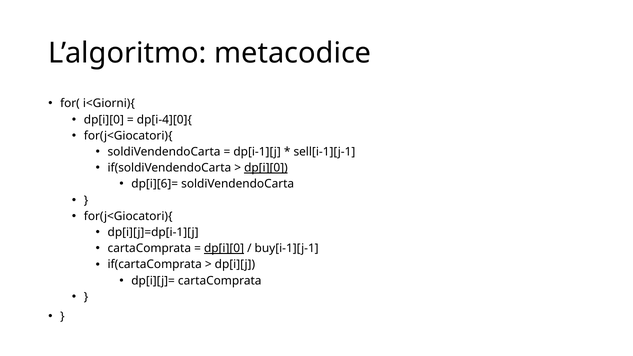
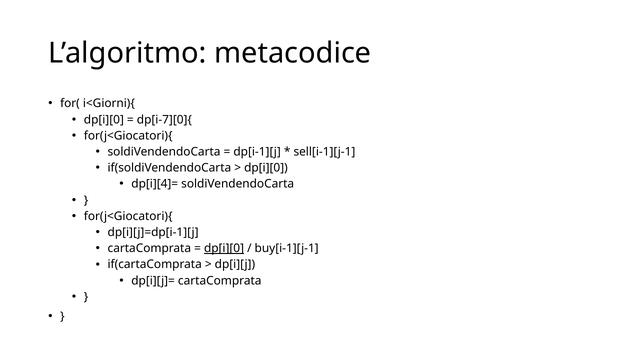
dp[i-4][0]{: dp[i-4][0]{ -> dp[i-7][0]{ (164, 120)
dp[i][0 underline: present -> none (266, 168)
dp[i][6]=: dp[i][6]= -> dp[i][4]= (155, 184)
